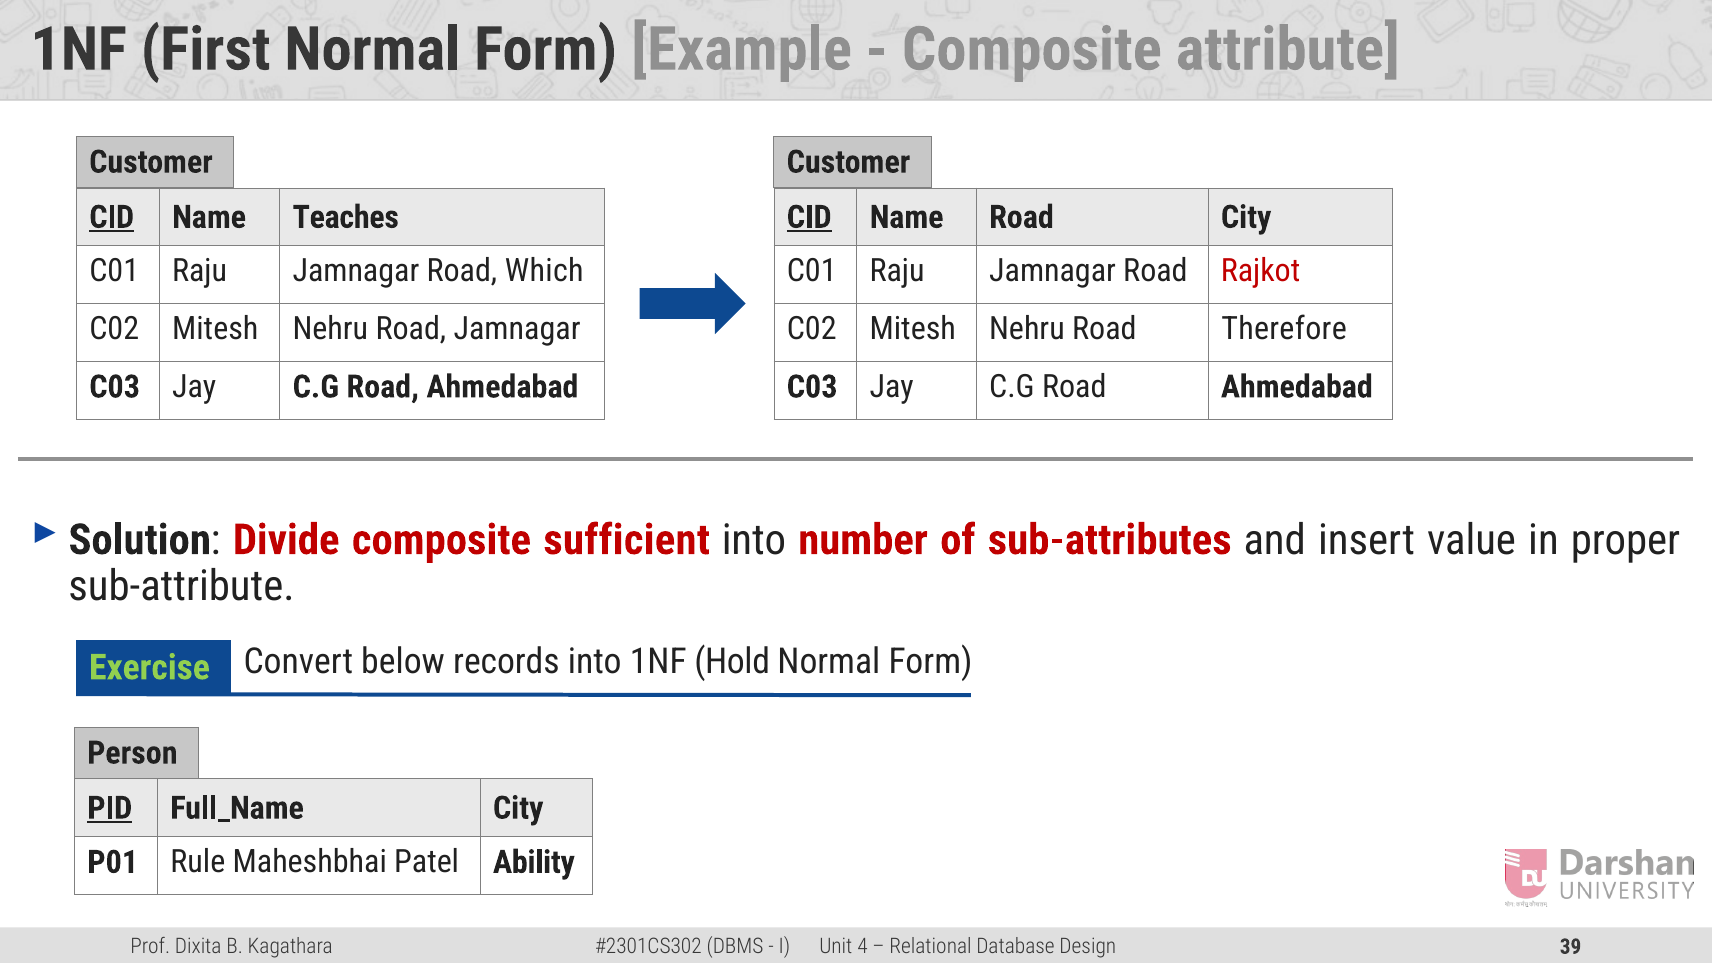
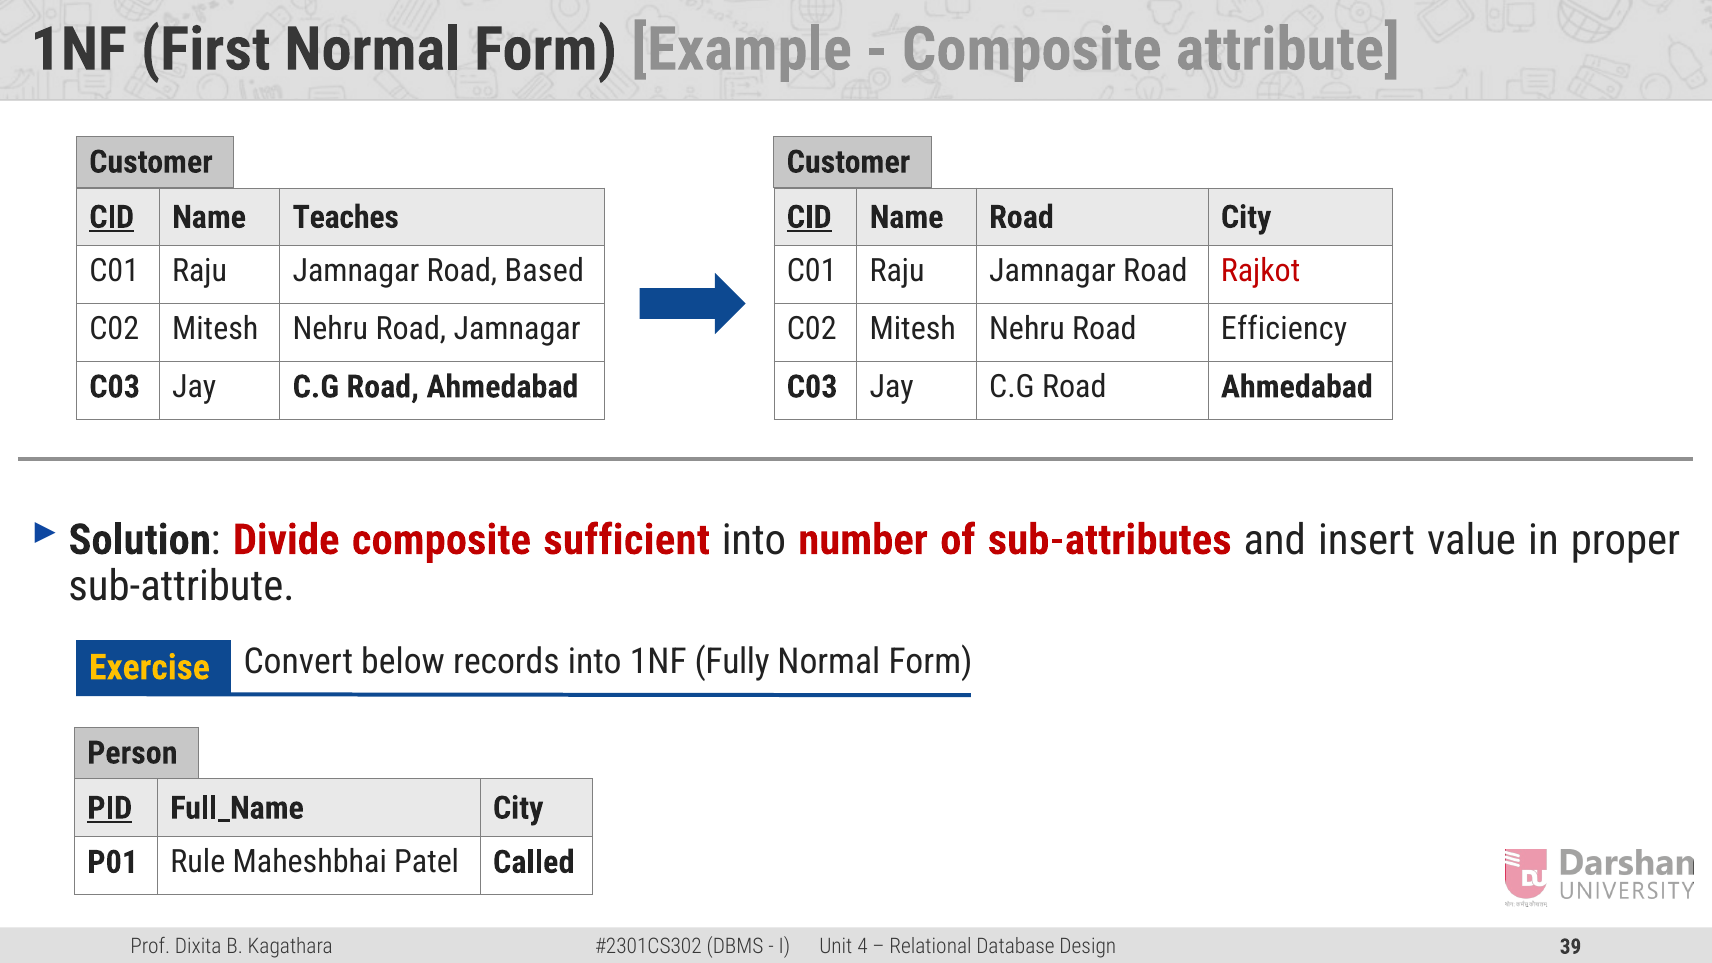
Which: Which -> Based (544, 271)
Therefore: Therefore -> Efficiency (1284, 329)
Exercise colour: light green -> yellow (149, 667)
Hold: Hold -> Fully (732, 662)
Ability: Ability -> Called (534, 862)
